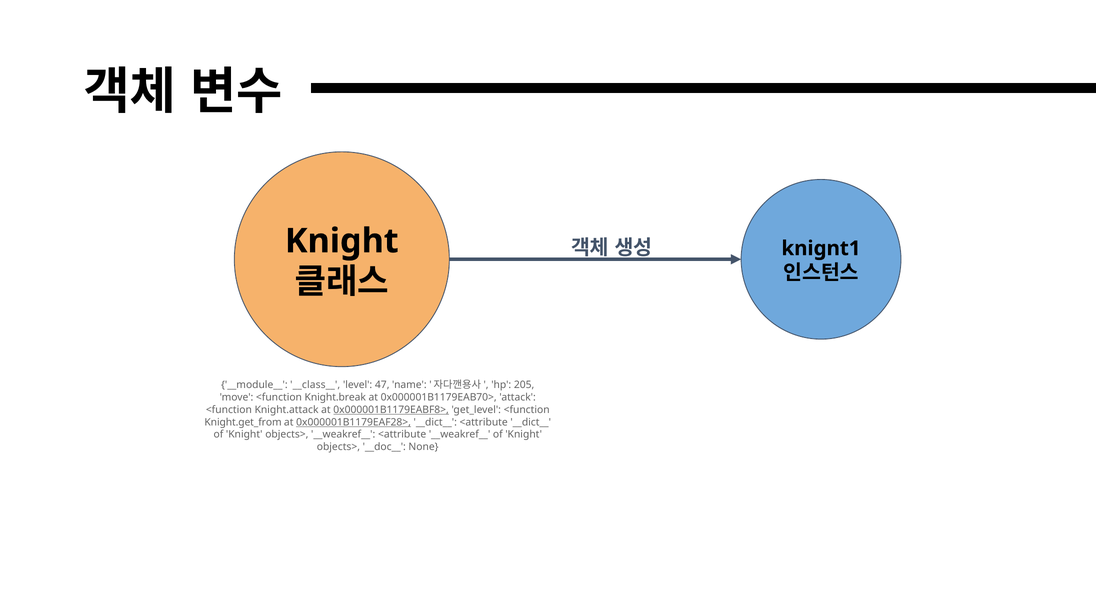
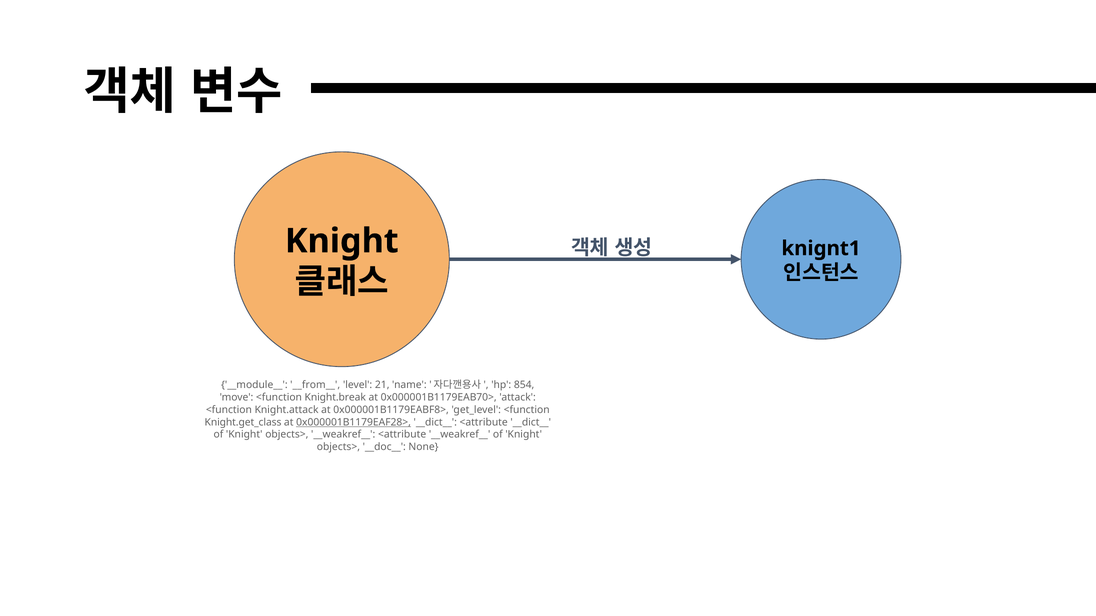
__class__: __class__ -> __from__ (315, 385)
47: 47 -> 21 (382, 385)
205: 205 -> 854 (524, 385)
0x000001B1179EABF8> underline: present -> none (391, 410)
Knight.get_from: Knight.get_from -> Knight.get_class (243, 422)
